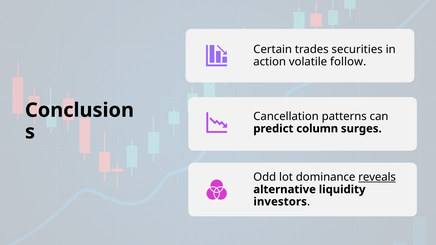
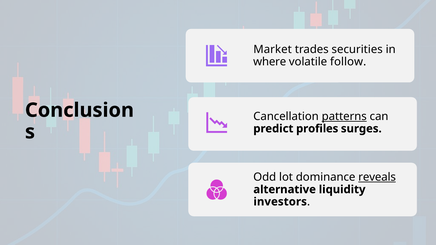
Certain: Certain -> Market (273, 50)
action: action -> where (270, 62)
patterns underline: none -> present (344, 117)
column: column -> profiles (317, 129)
